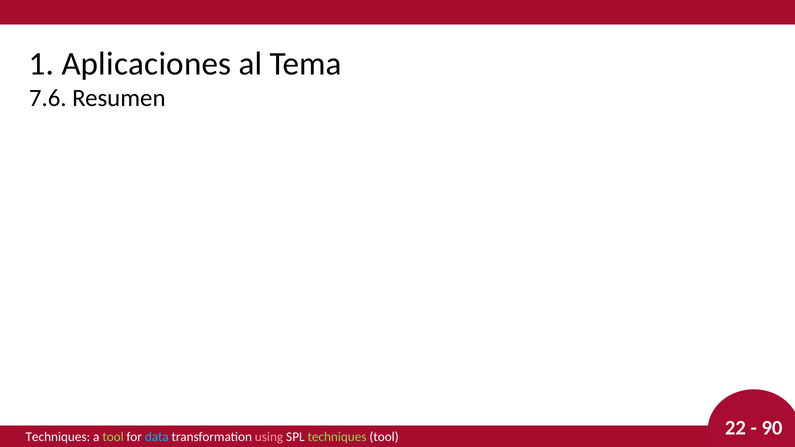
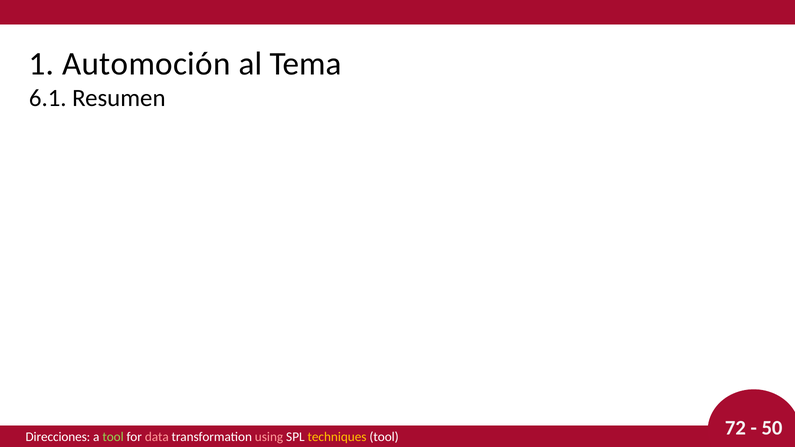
Aplicaciones: Aplicaciones -> Automoción (146, 64)
7.6: 7.6 -> 6.1 (48, 98)
Techniques: Techniques -> Direcciones (58, 437)
data colour: light blue -> pink (157, 437)
techniques colour: light green -> yellow (337, 437)
22: 22 -> 72 (735, 428)
90: 90 -> 50 (772, 428)
